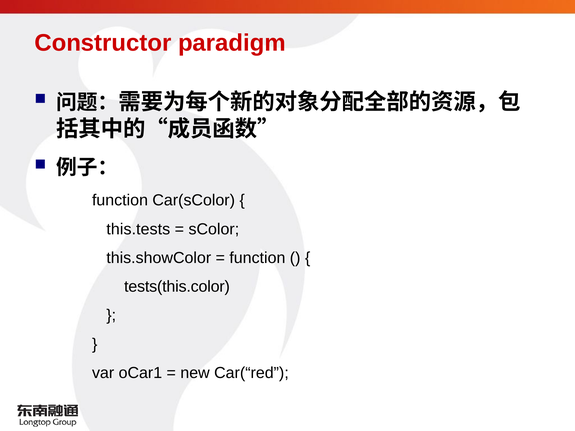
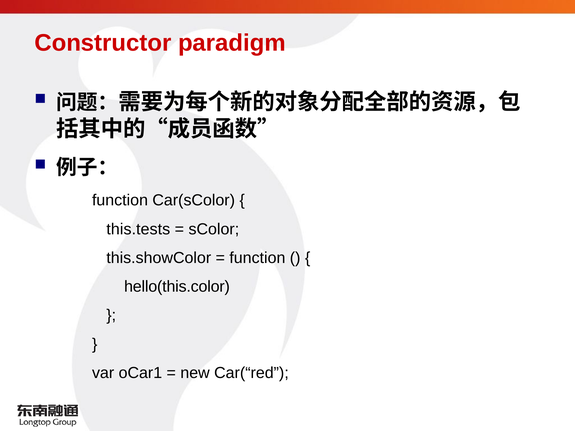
tests(this.color: tests(this.color -> hello(this.color (177, 287)
